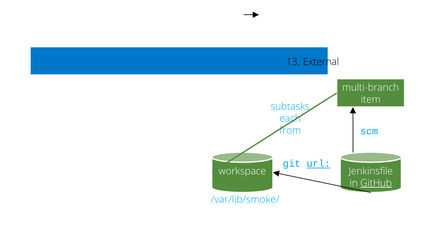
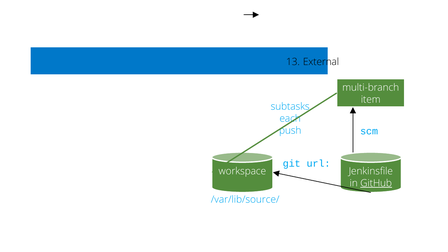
from: from -> push (290, 130)
url underline: present -> none (318, 164)
/var/lib/smoke/: /var/lib/smoke/ -> /var/lib/source/ (245, 199)
